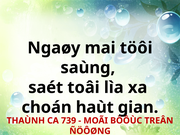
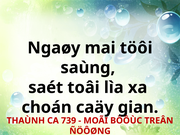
haùt: haùt -> caäy (95, 107)
